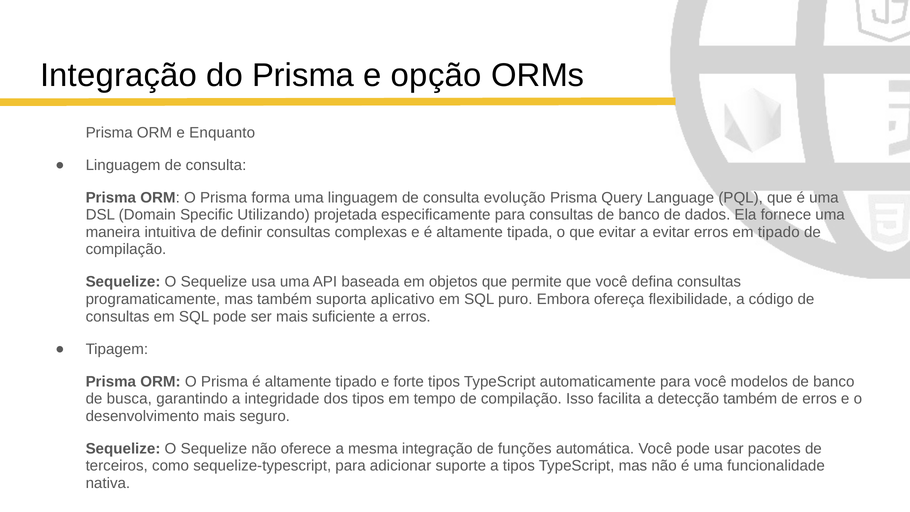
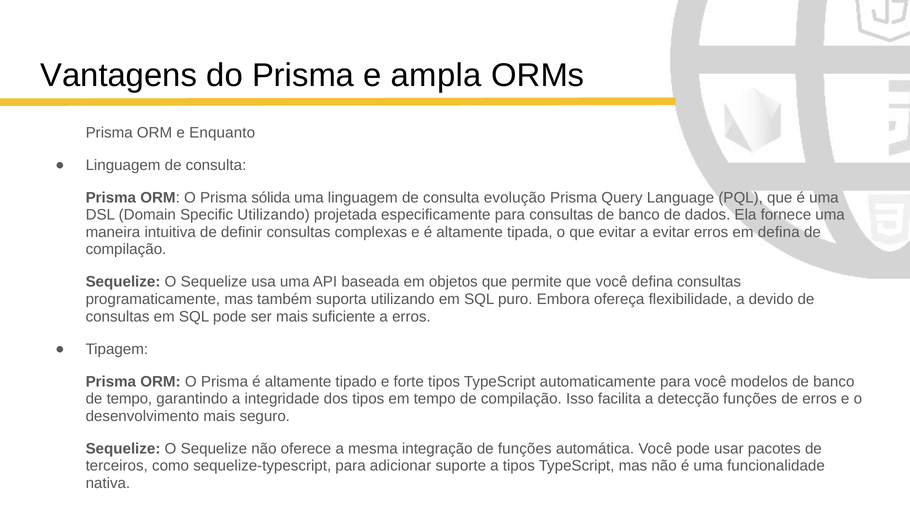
Integração: Integração -> Vantagens (119, 75)
opção: opção -> ampla (436, 75)
forma: forma -> sólida (271, 198)
em tipado: tipado -> defina (779, 232)
suporta aplicativo: aplicativo -> utilizando (403, 299)
código: código -> devido (771, 299)
de busca: busca -> tempo (129, 399)
detecção também: também -> funções (750, 399)
